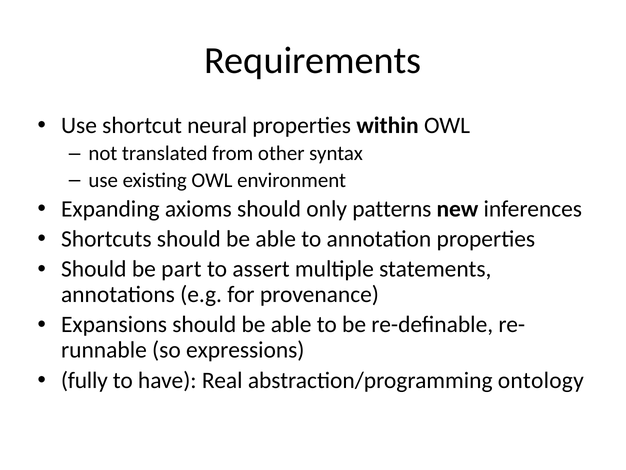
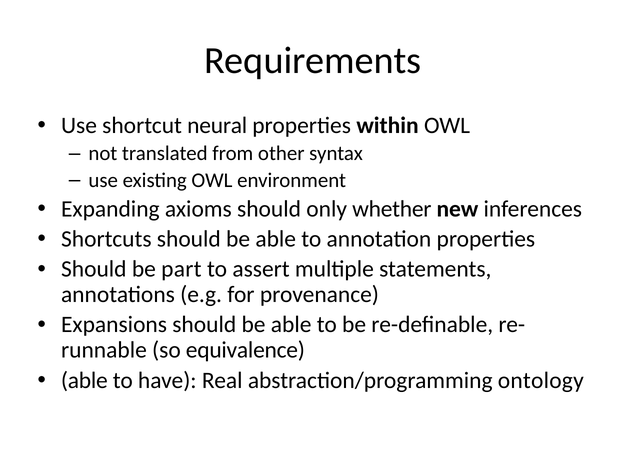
patterns: patterns -> whether (392, 209)
expressions: expressions -> equivalence (245, 350)
fully: fully -> able (84, 380)
